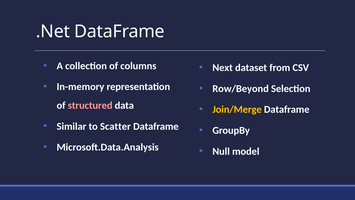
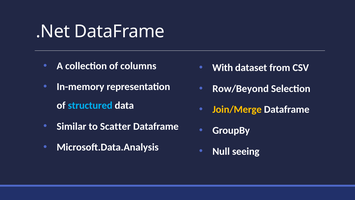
Next: Next -> With (223, 68)
structured colour: pink -> light blue (90, 105)
model: model -> seeing (246, 151)
